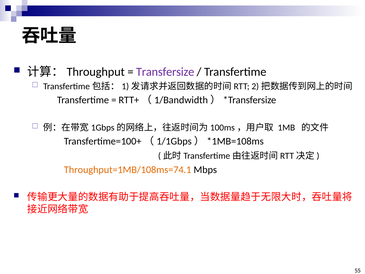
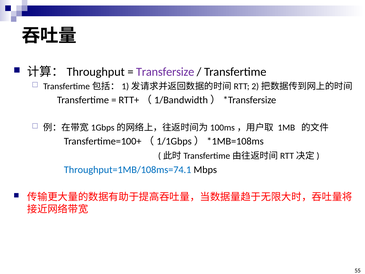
Throughput=1MB/108ms=74.1 colour: orange -> blue (128, 169)
